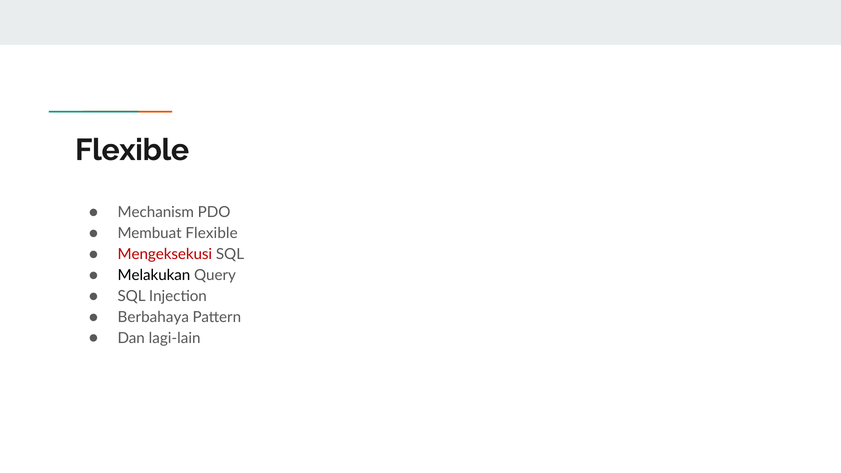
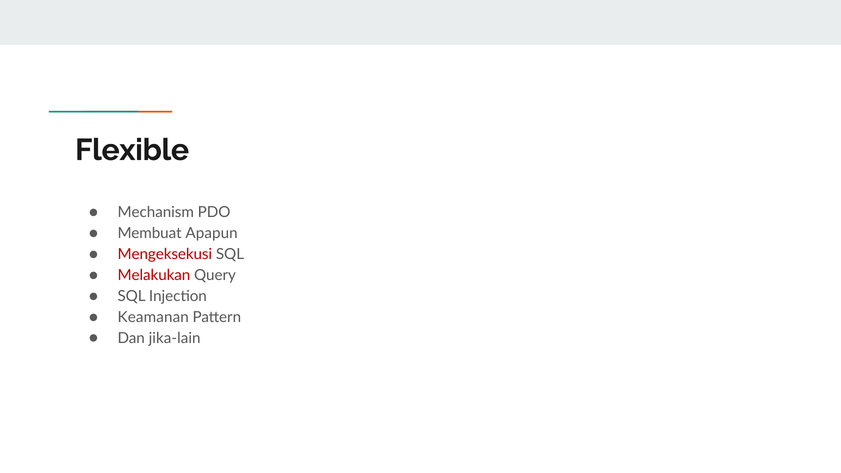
Membuat Flexible: Flexible -> Apapun (212, 233)
Melakukan colour: black -> red (154, 275)
Berbahaya: Berbahaya -> Keamanan (153, 317)
lagi-lain: lagi-lain -> jika-lain (175, 338)
